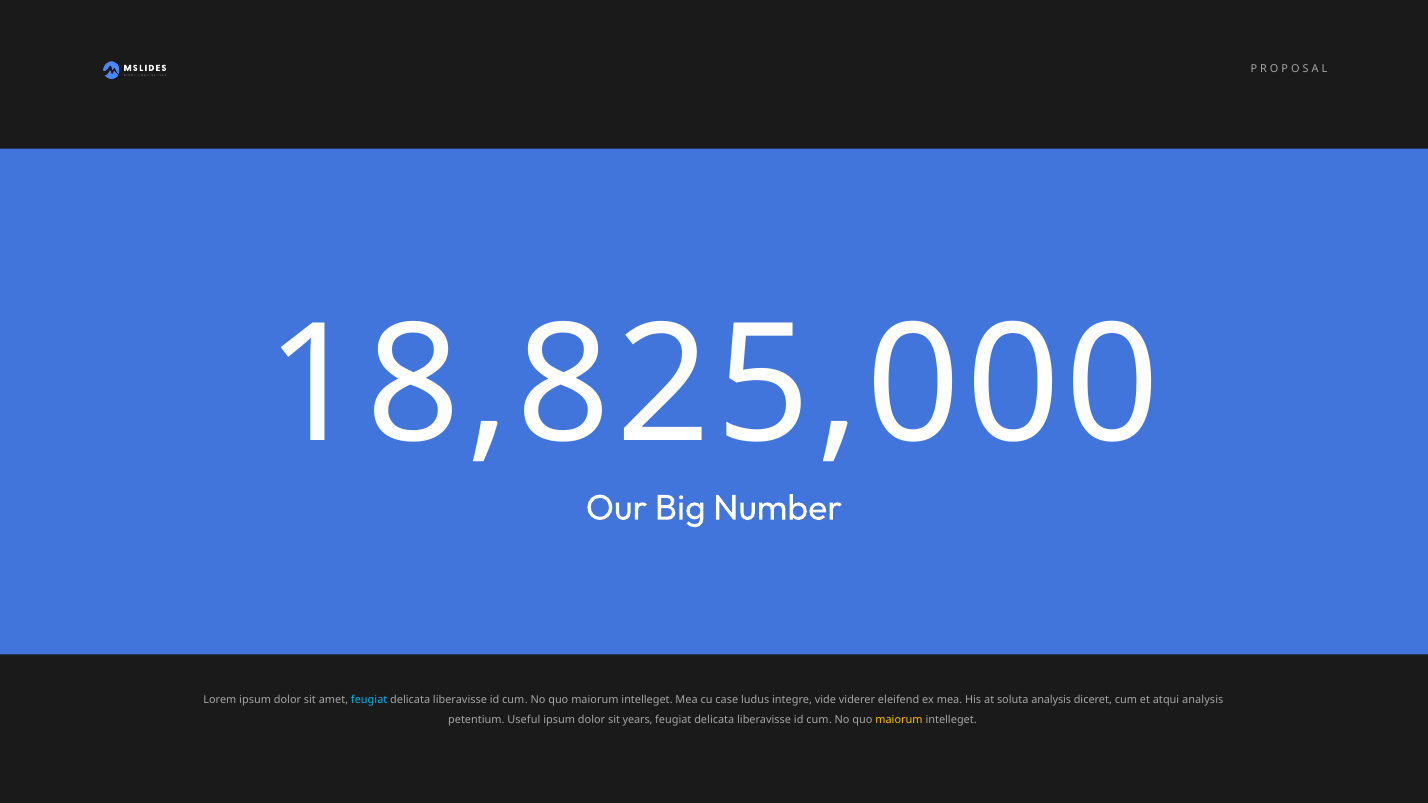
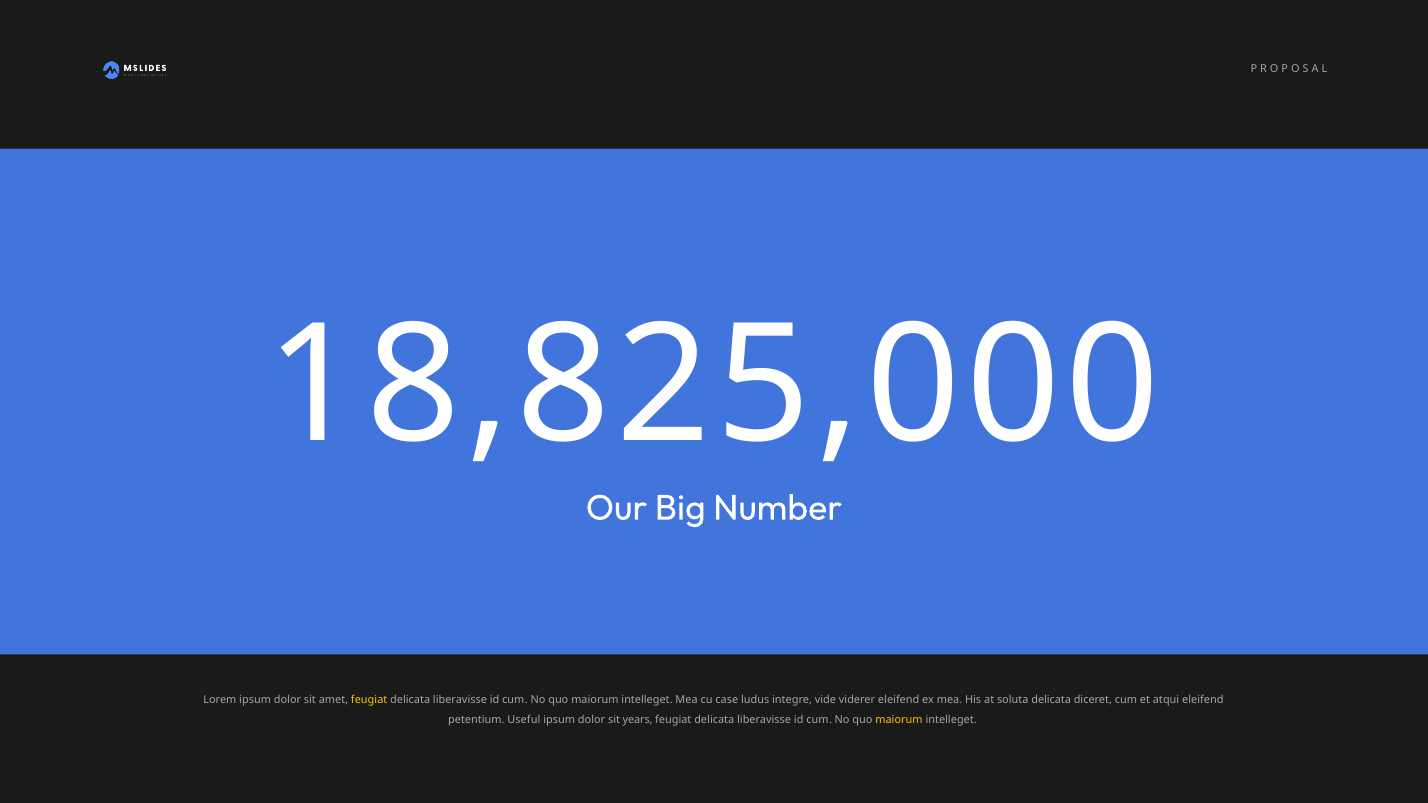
feugiat colour: light blue -> yellow (369, 701)
soluta analysis: analysis -> delicata (1051, 701)
atqui analysis: analysis -> eleifend (1203, 701)
